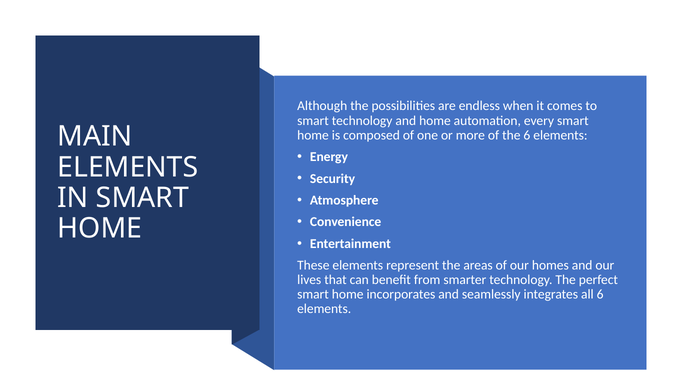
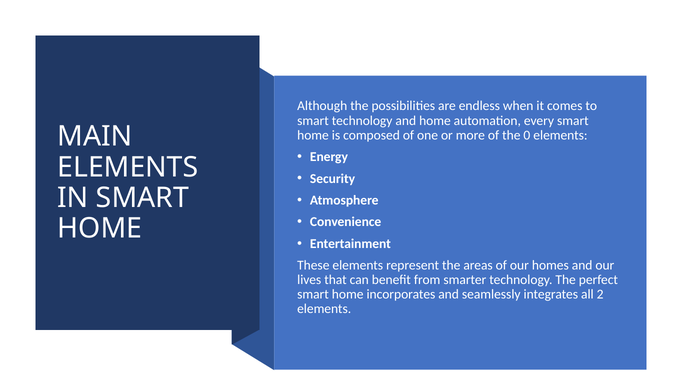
the 6: 6 -> 0 (527, 135)
all 6: 6 -> 2 (600, 294)
